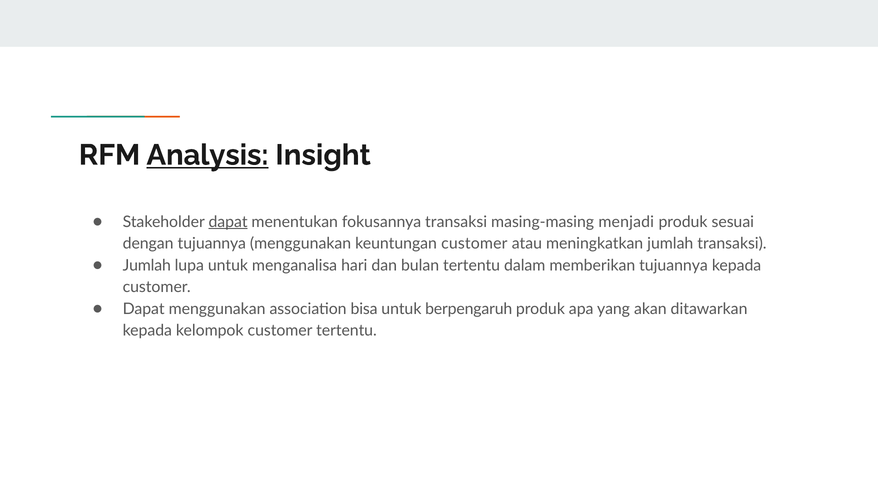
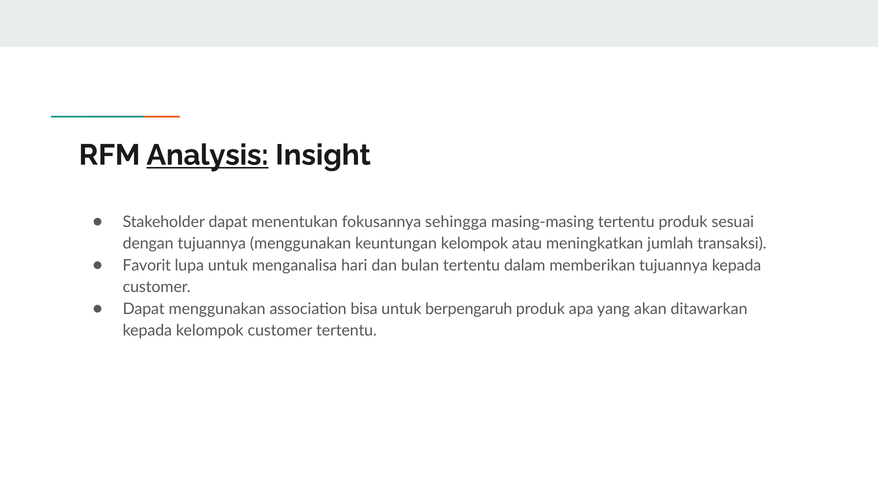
dapat underline: present -> none (228, 222)
fokusannya transaksi: transaksi -> sehingga (456, 222)
masing-masing menjadi: menjadi -> tertentu (626, 222)
keuntungan customer: customer -> kelompok (475, 244)
Jumlah: Jumlah -> Favorit (147, 265)
